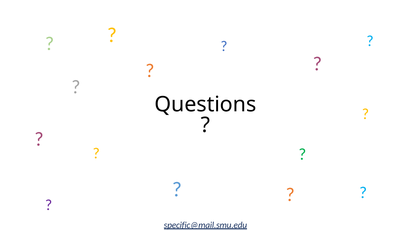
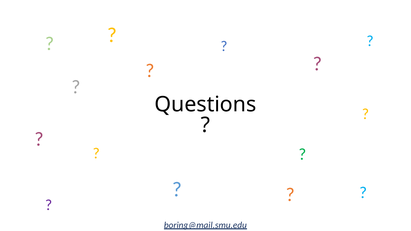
specific@mail.smu.edu: specific@mail.smu.edu -> boring@mail.smu.edu (205, 225)
